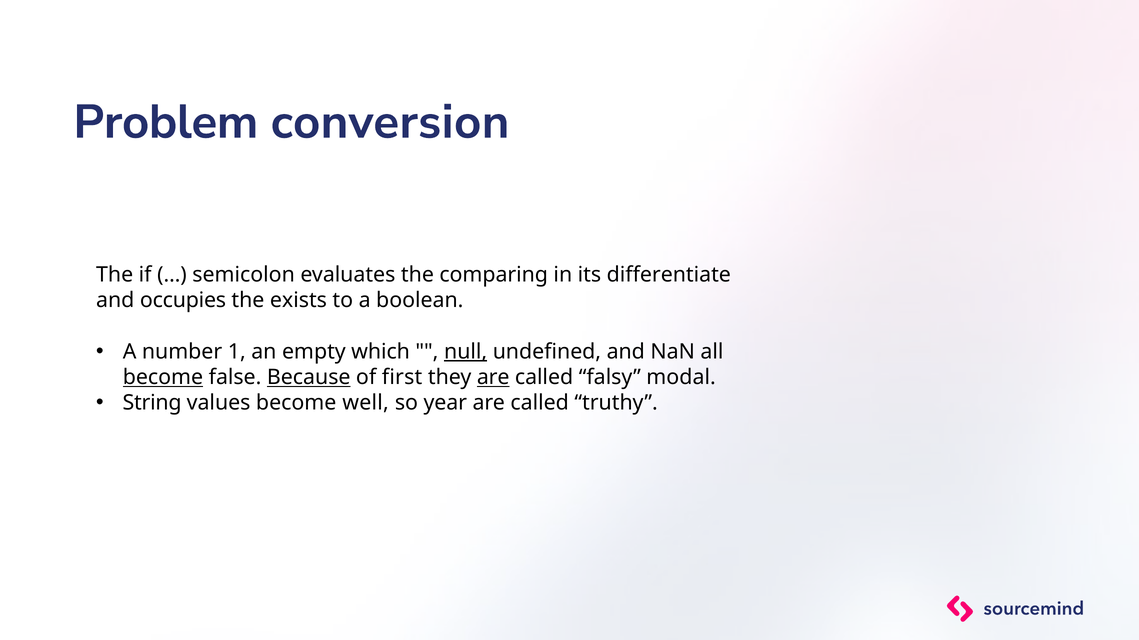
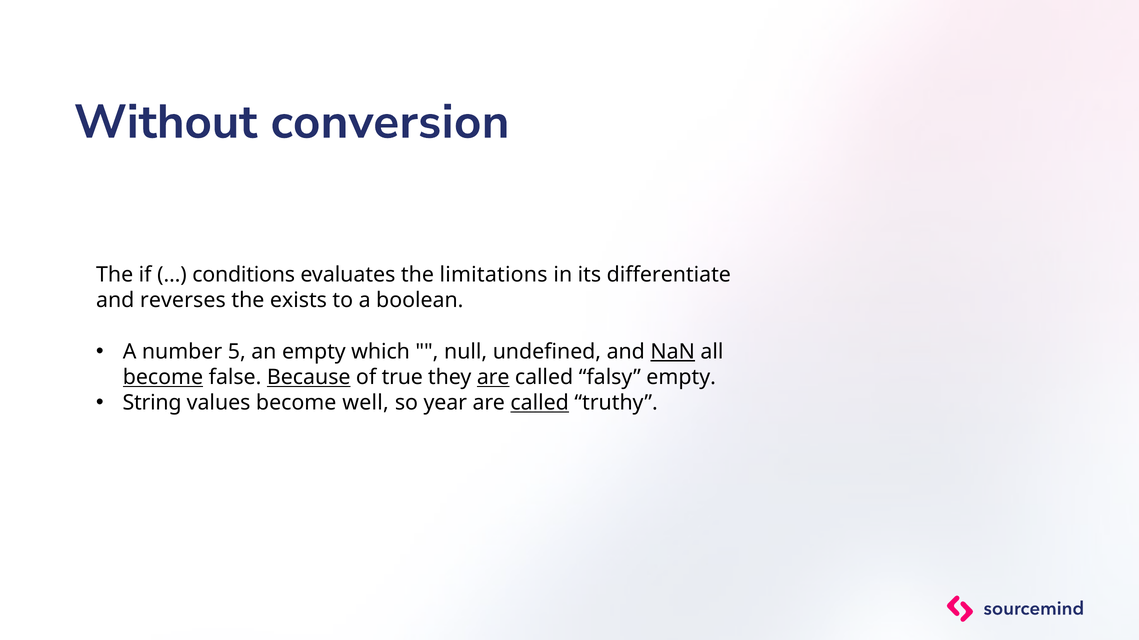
Problem: Problem -> Without (166, 122)
semicolon: semicolon -> conditions (244, 275)
comparing: comparing -> limitations (494, 275)
occupies: occupies -> reverses (183, 301)
1: 1 -> 5 (237, 352)
null underline: present -> none (466, 352)
NaN underline: none -> present (673, 352)
first: first -> true (402, 378)
falsy modal: modal -> empty (681, 378)
called underline: none -> present (540, 403)
